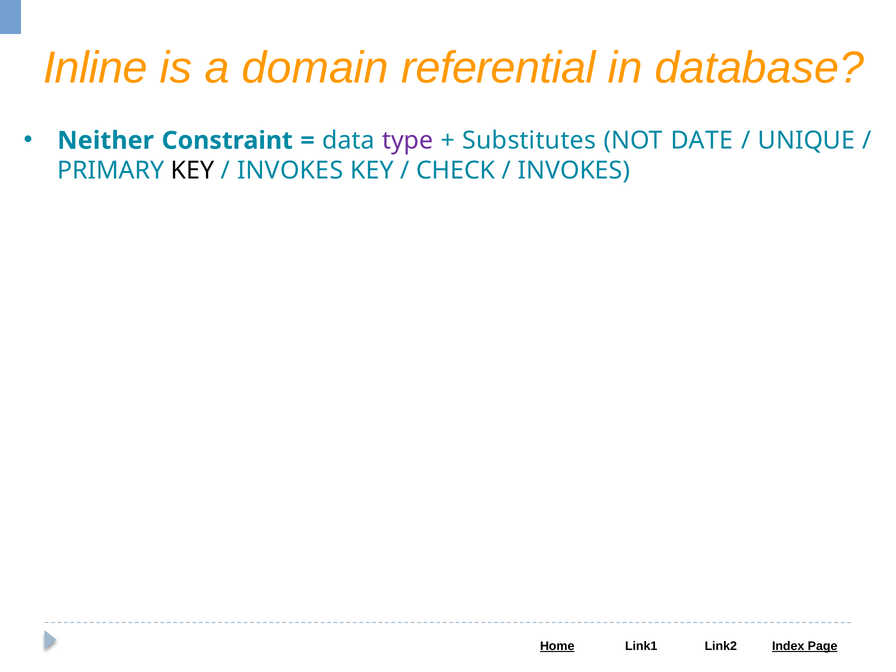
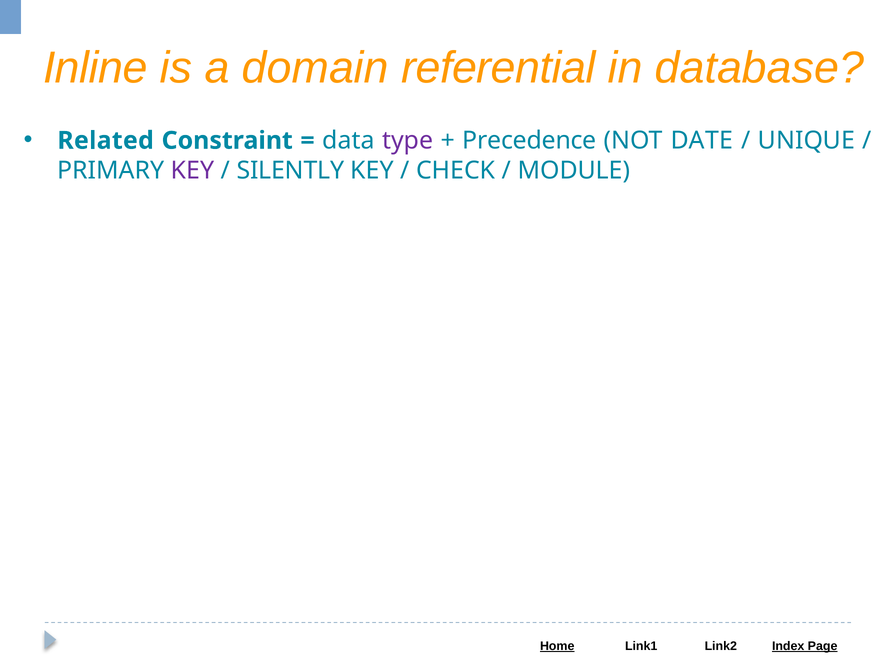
Neither: Neither -> Related (106, 141)
Substitutes: Substitutes -> Precedence (529, 141)
KEY colour: black -> purple (193, 170)
INVOKES: INVOKES -> SILENTLY (290, 170)
INVOKES: INVOKES -> MODULE (574, 170)
